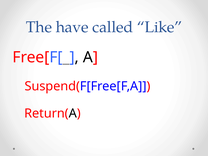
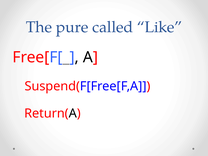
have: have -> pure (72, 27)
